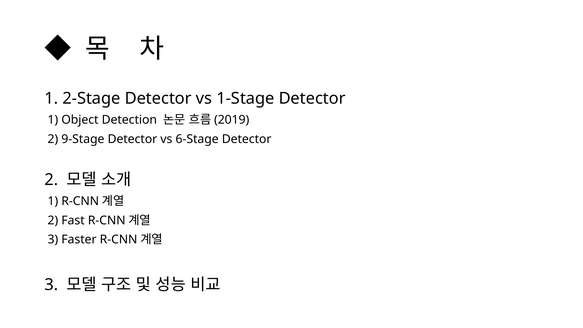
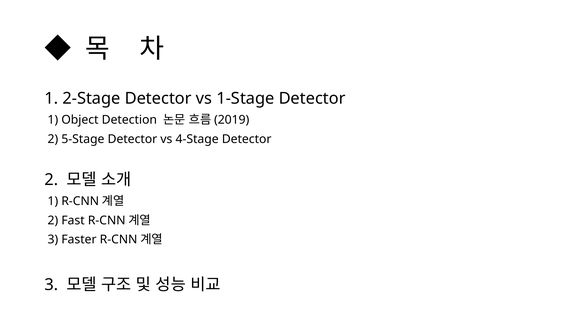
9-Stage: 9-Stage -> 5-Stage (83, 139)
6-Stage: 6-Stage -> 4-Stage (197, 139)
